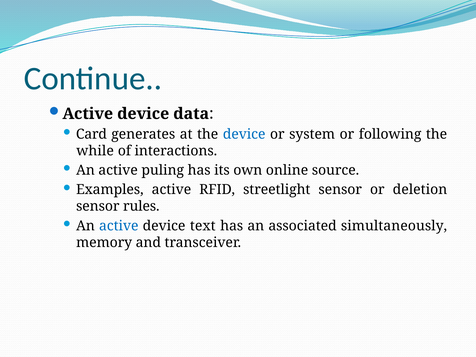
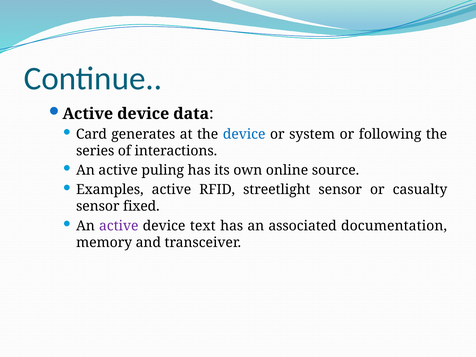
while: while -> series (95, 151)
deletion: deletion -> casualty (420, 190)
rules: rules -> fixed (141, 206)
active colour: blue -> purple (119, 226)
simultaneously: simultaneously -> documentation (394, 226)
